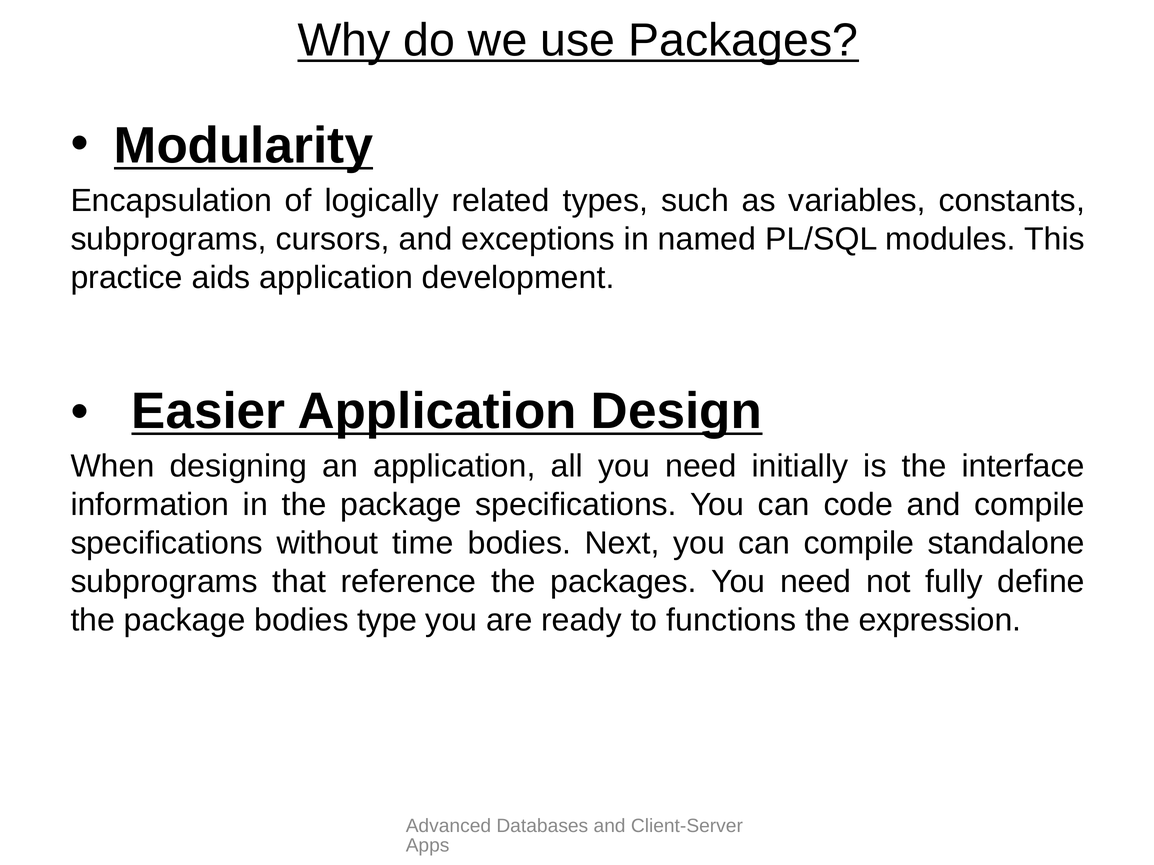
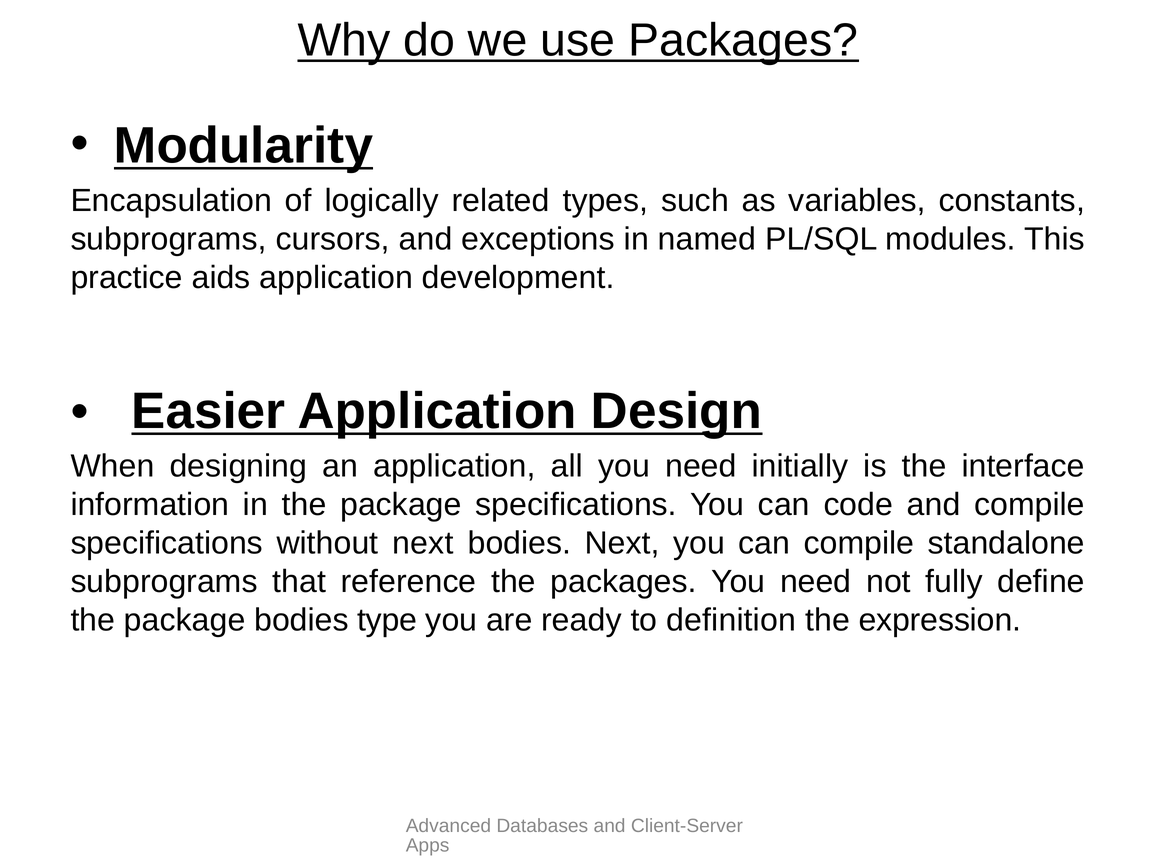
without time: time -> next (423, 544)
functions: functions -> definition (731, 621)
